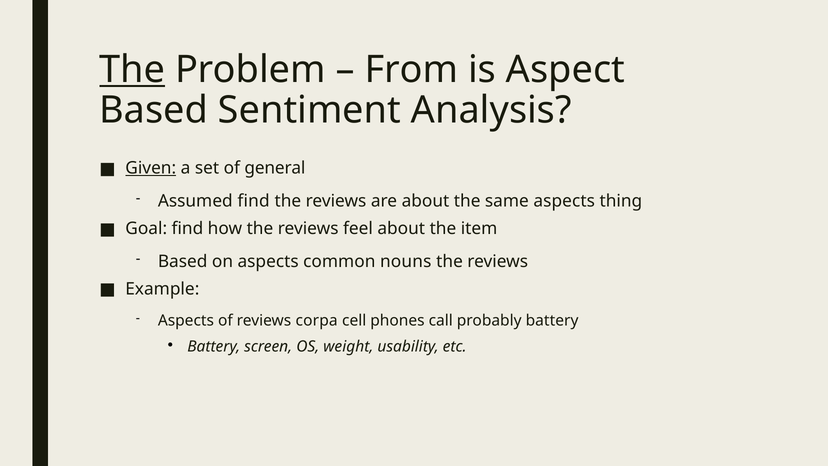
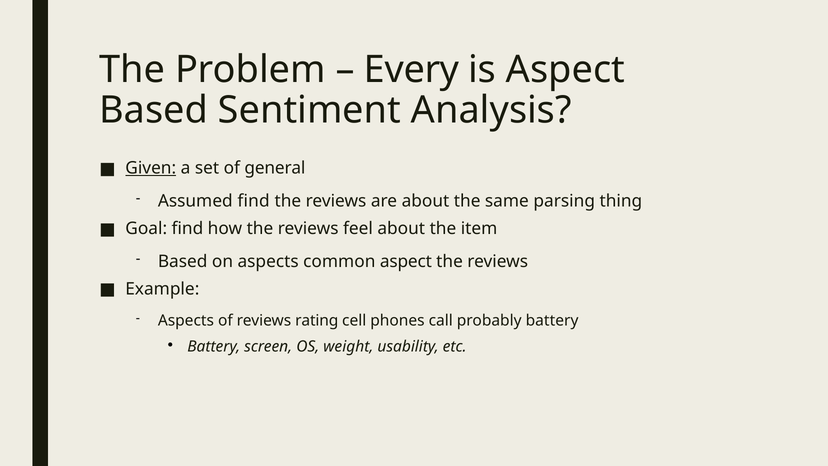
The underline: present -> none (132, 70)
From: From -> Every (412, 70)
same aspects: aspects -> parsing (564, 201)
common nouns: nouns -> aspect (406, 261)
corpa: corpa -> rating (317, 320)
